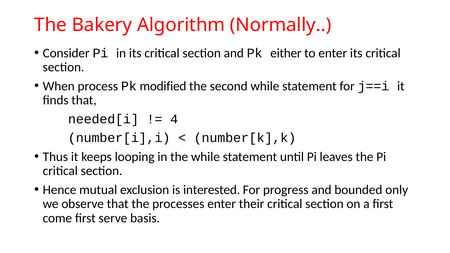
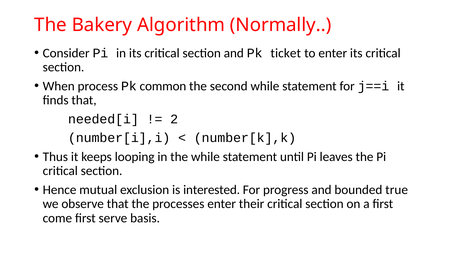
either: either -> ticket (286, 53)
modified: modified -> common (163, 86)
4: 4 -> 2 (174, 119)
only: only -> true (397, 190)
